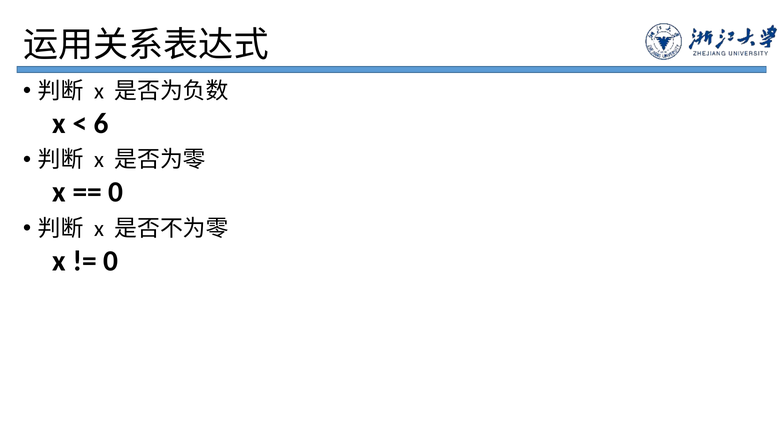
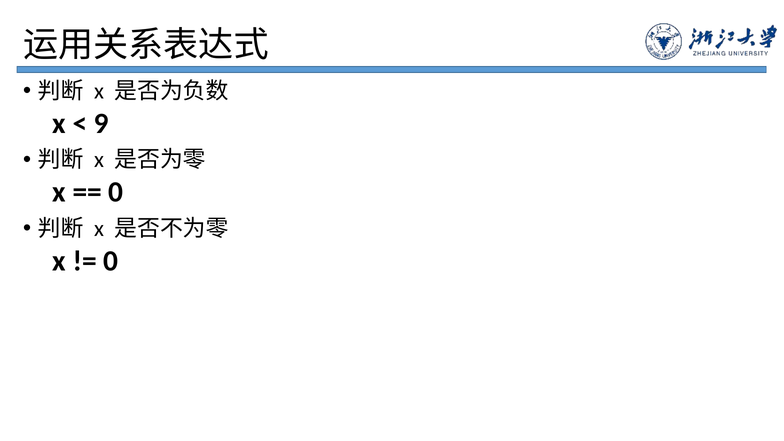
6: 6 -> 9 (101, 123)
